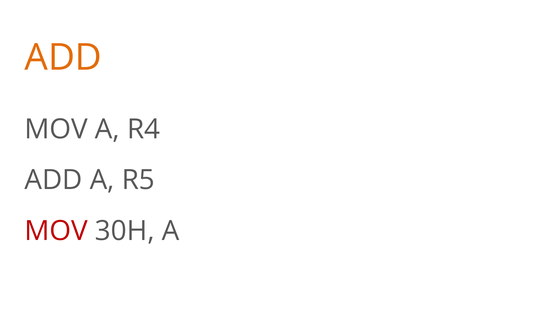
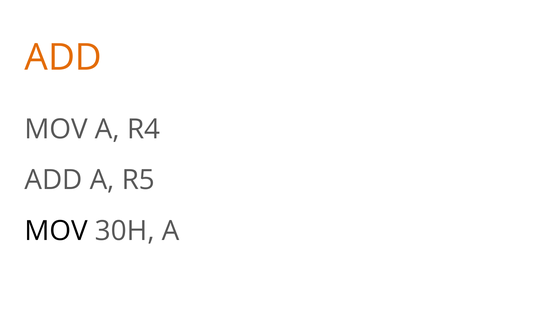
MOV colour: red -> black (56, 231)
